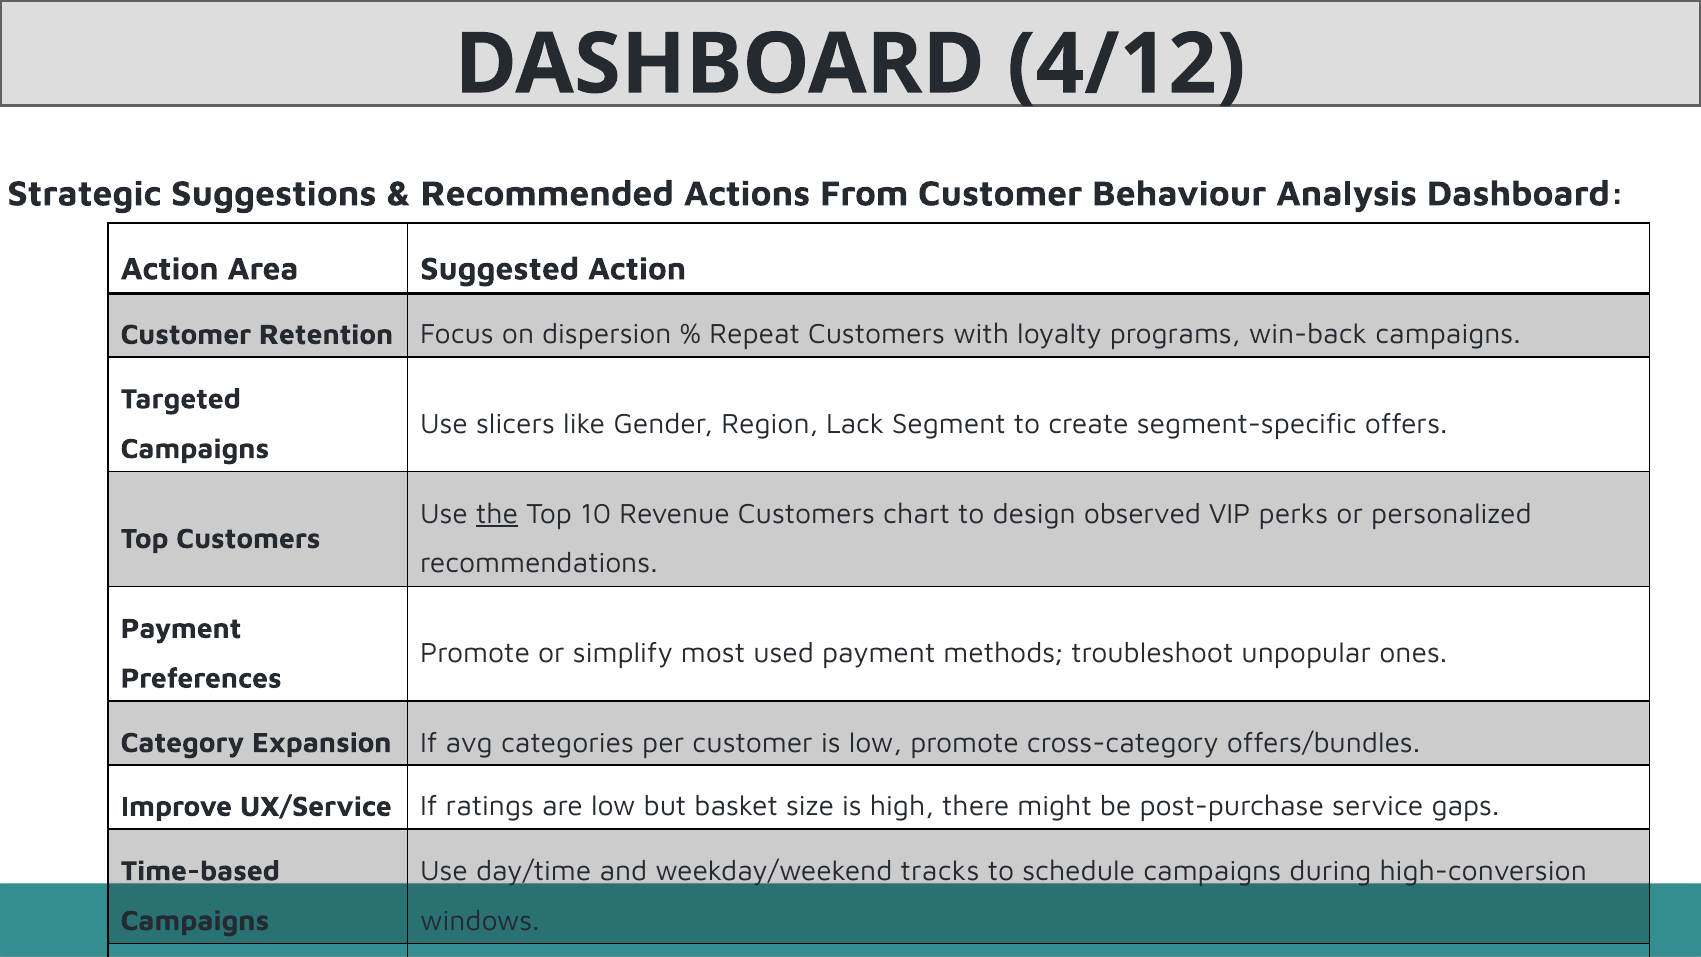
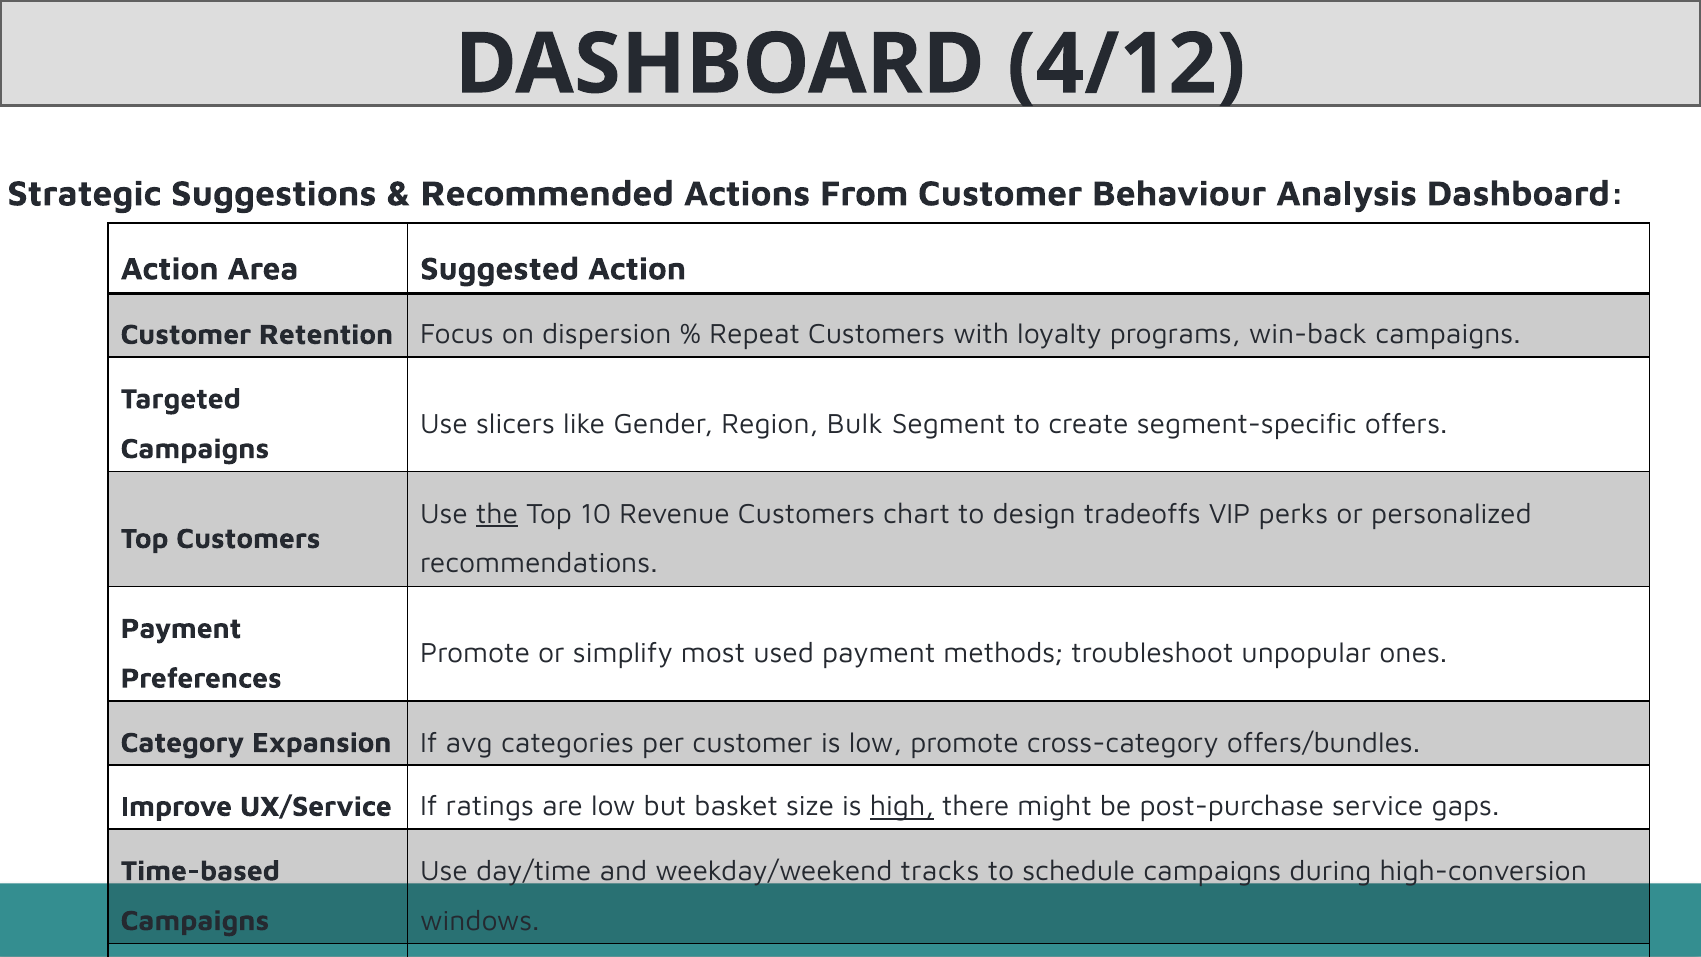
Lack: Lack -> Bulk (855, 424)
observed: observed -> tradeoffs (1142, 514)
high underline: none -> present (902, 806)
